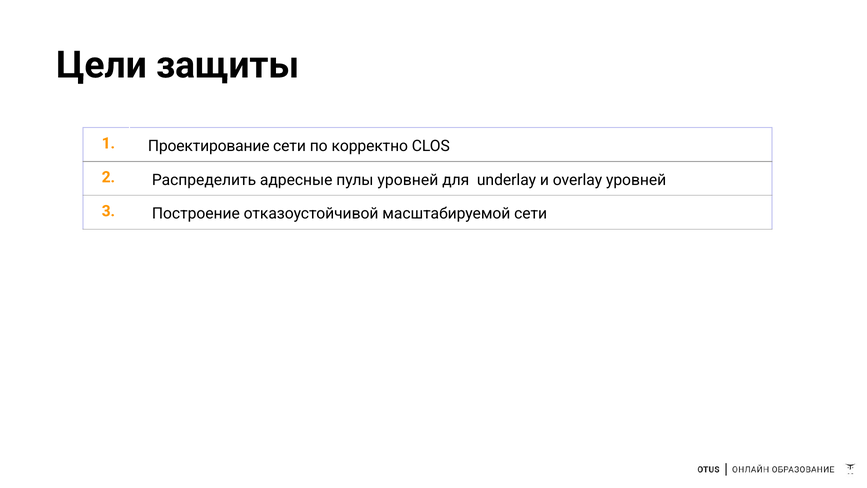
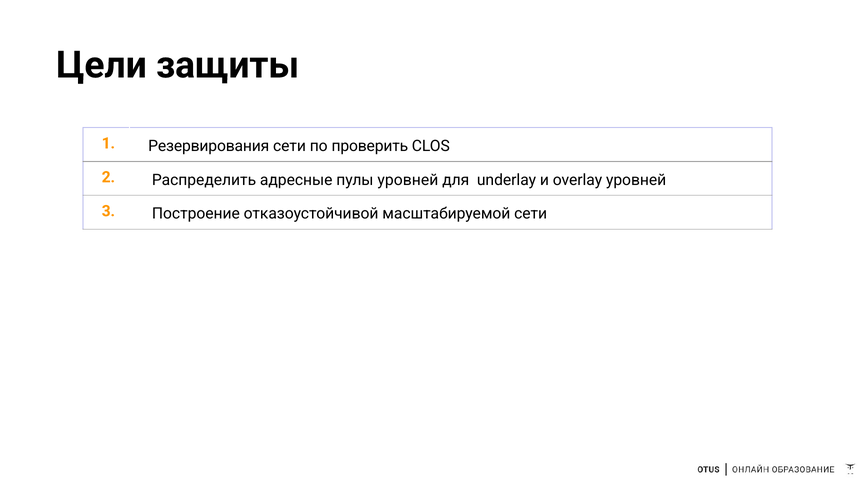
Проектирование: Проектирование -> Резервирования (209, 146)
корректно: корректно -> проверить (370, 146)
